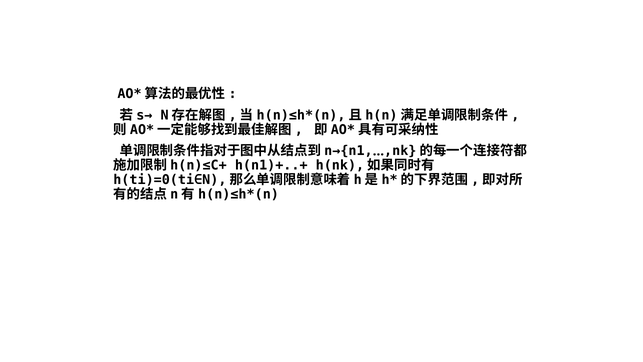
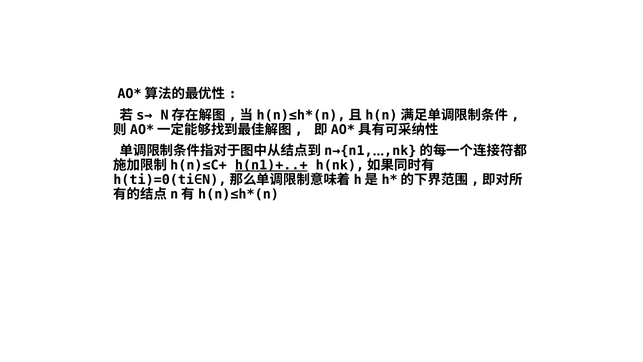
h(n1)+..+ underline: none -> present (271, 165)
